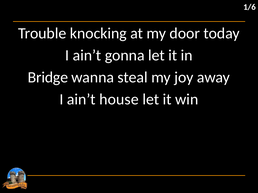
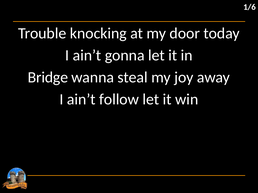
house: house -> follow (119, 100)
